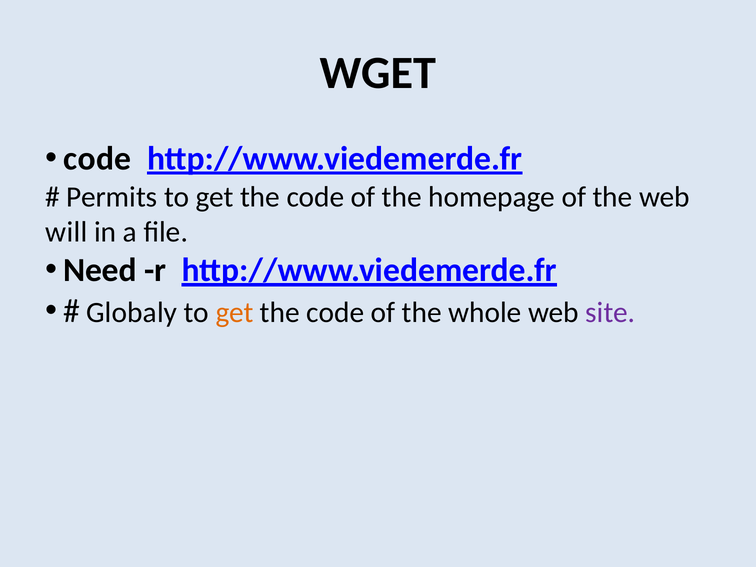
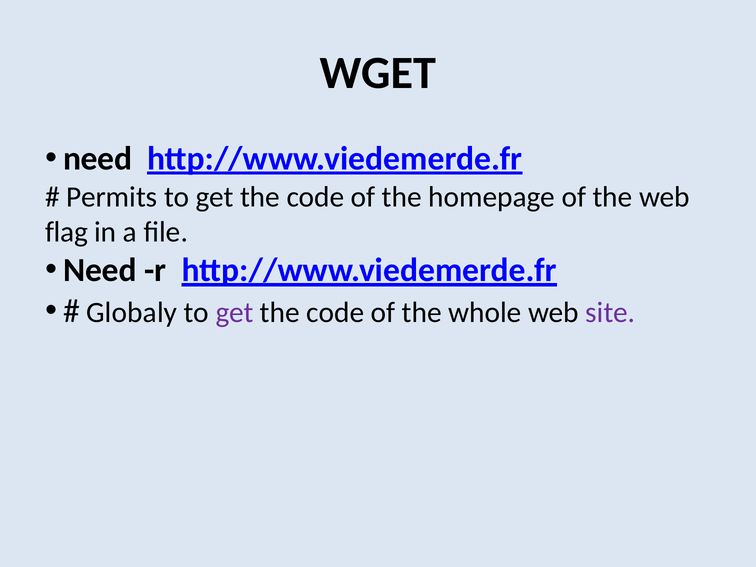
code: code -> need (98, 159)
will: will -> flag (67, 232)
get colour: orange -> purple (235, 313)
